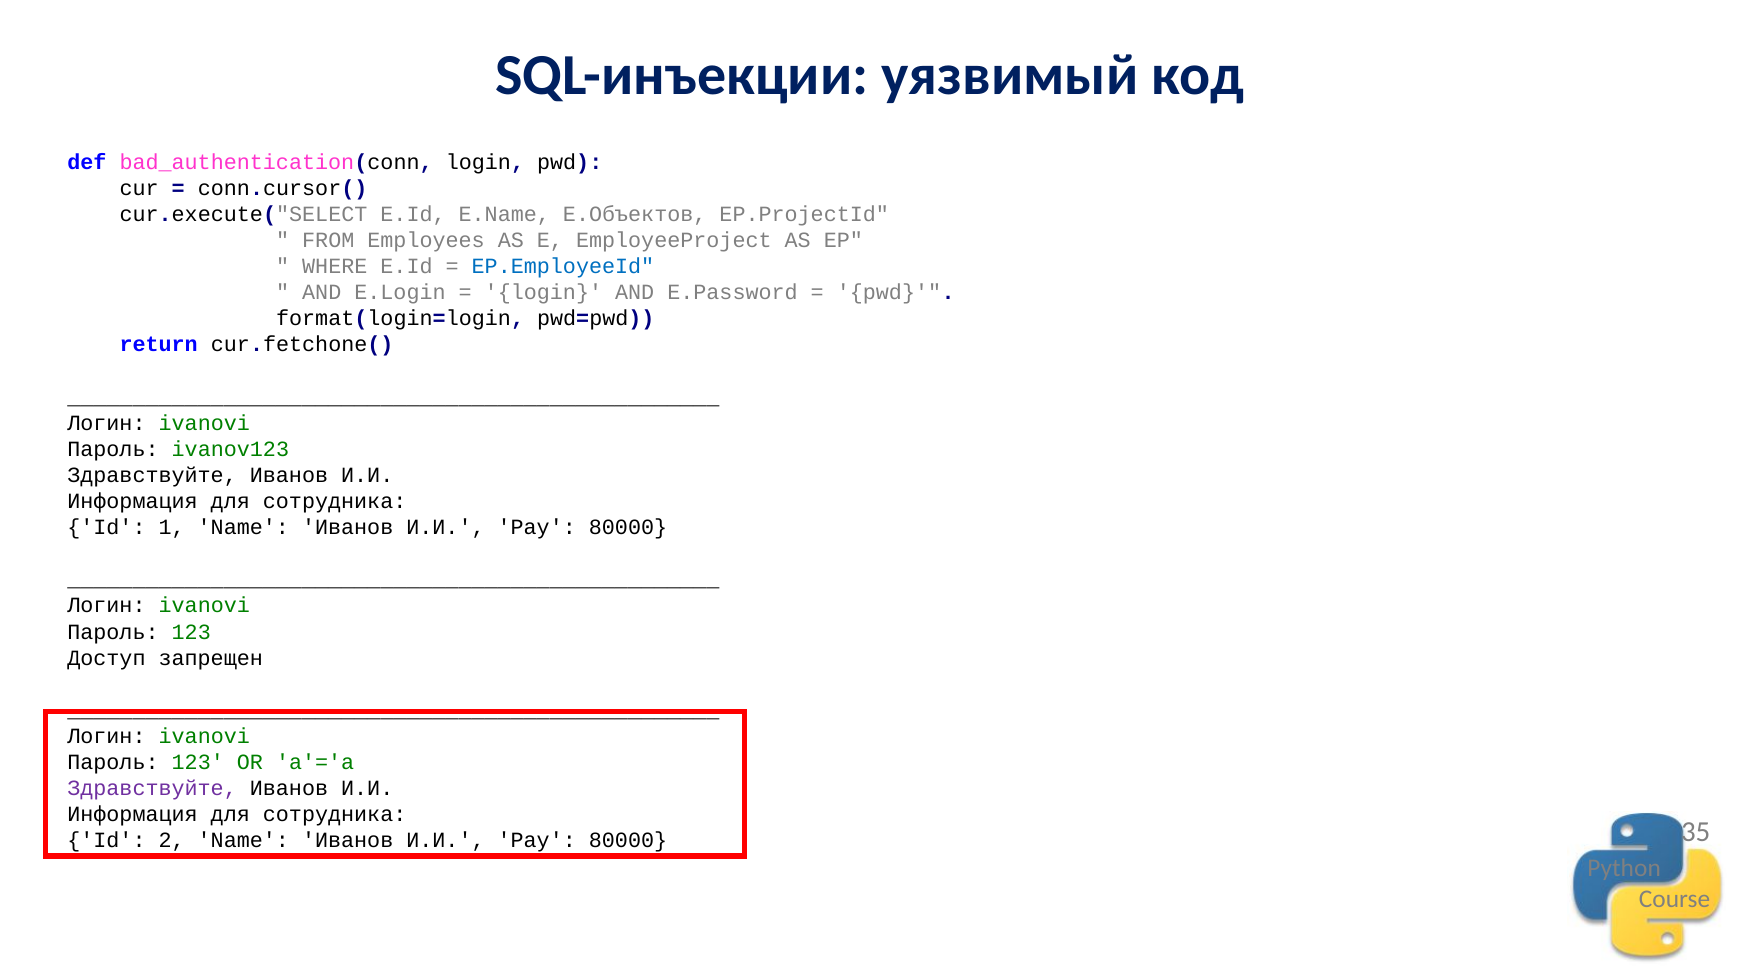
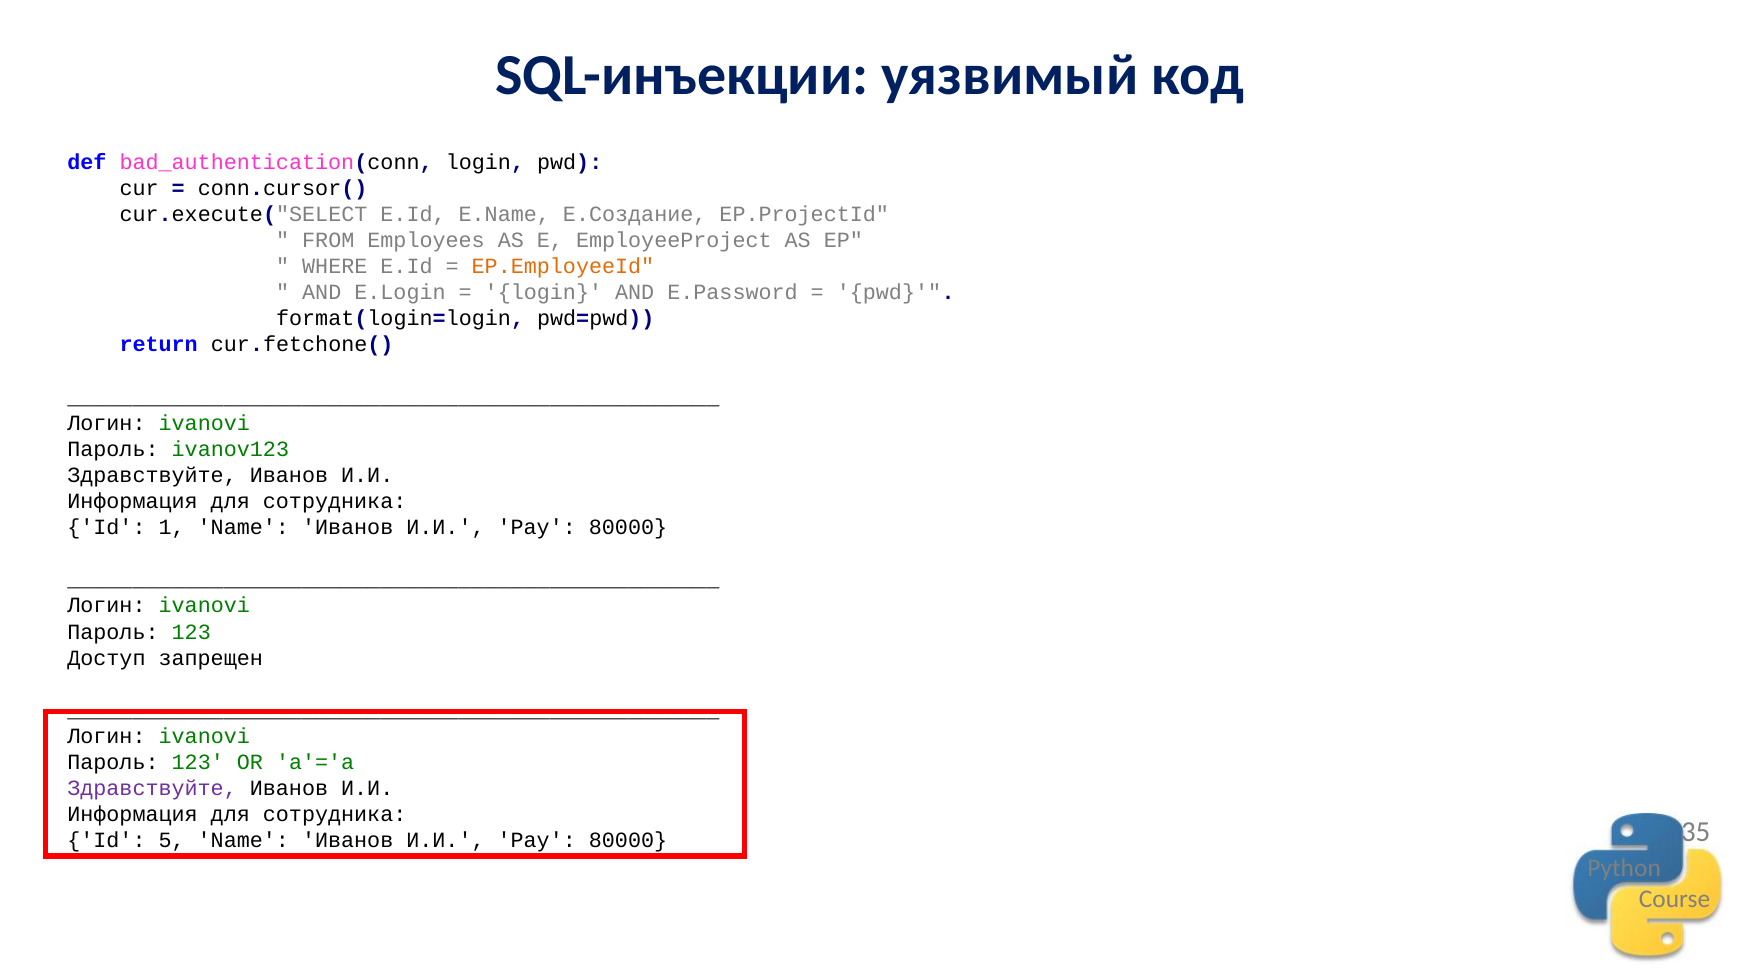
E.Объектов: E.Объектов -> E.Создание (635, 214)
EP.EmployeeId colour: blue -> orange (563, 266)
2: 2 -> 5 (172, 841)
